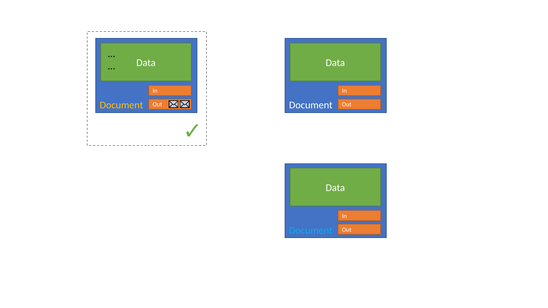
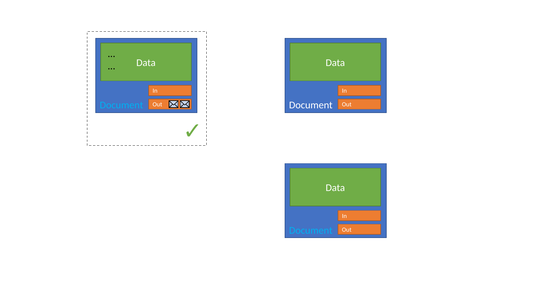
Document colour: yellow -> light blue (121, 105)
